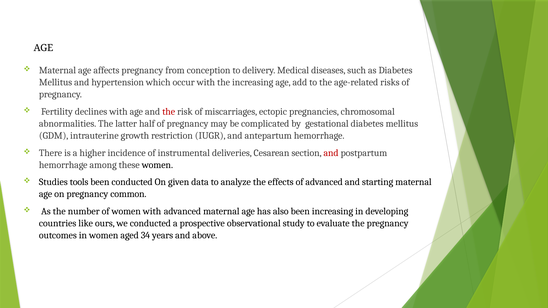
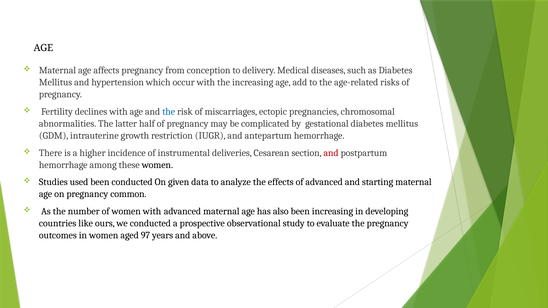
the colour: red -> blue (169, 112)
tools: tools -> used (79, 182)
34: 34 -> 97 (145, 236)
